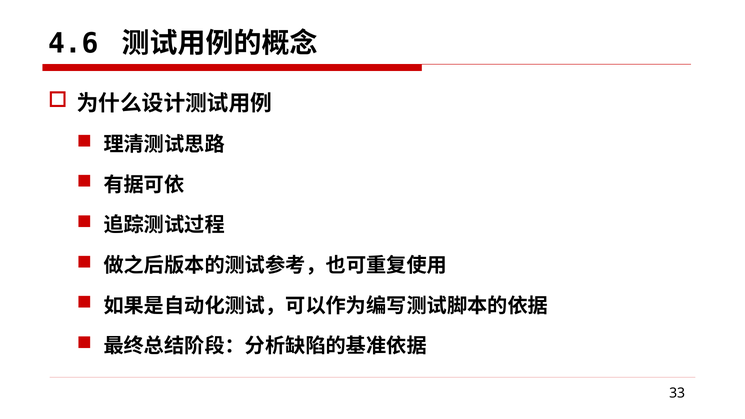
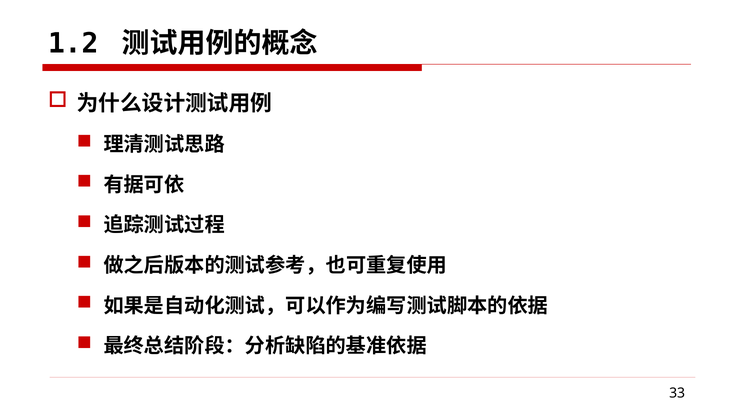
4.6: 4.6 -> 1.2 (73, 43)
